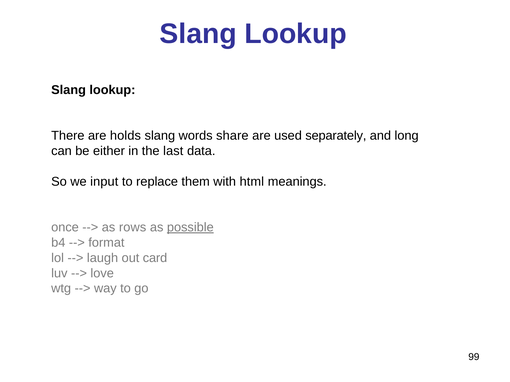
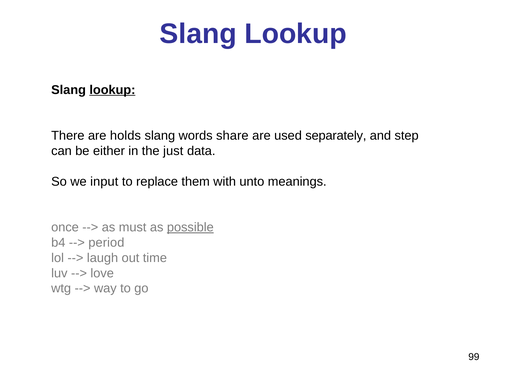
lookup underline: none -> present (112, 90)
long: long -> step (407, 136)
last: last -> just (173, 151)
html: html -> unto (252, 182)
rows: rows -> must (133, 228)
format: format -> period (106, 243)
card: card -> time (155, 258)
